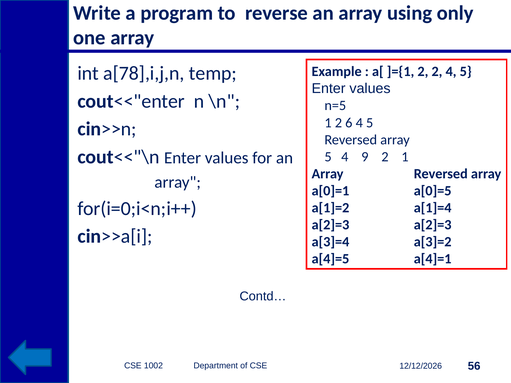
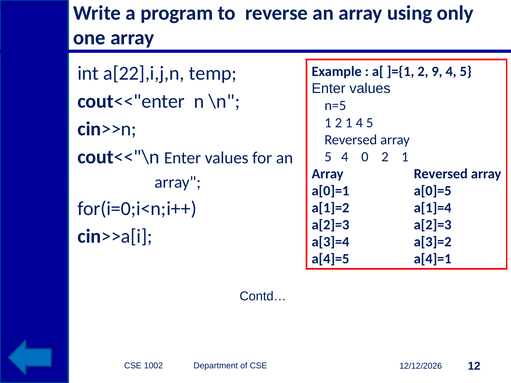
a[78],i,j,n: a[78],i,j,n -> a[22],i,j,n (144, 73)
2 2: 2 -> 9 (437, 72)
1 2 6: 6 -> 1 (349, 123)
9: 9 -> 0 (365, 157)
56: 56 -> 12 (474, 366)
